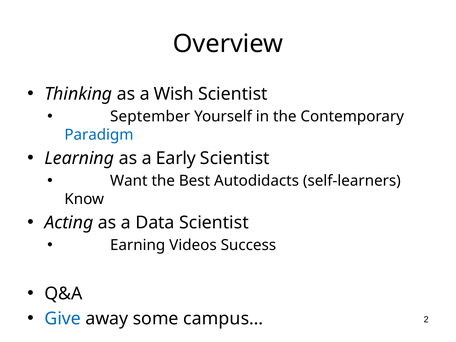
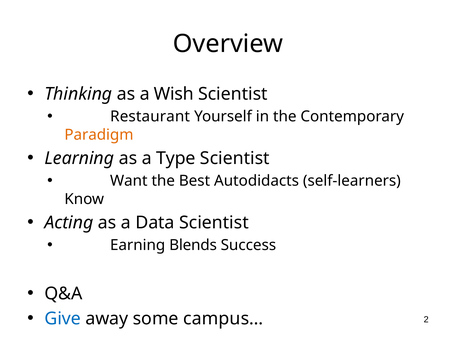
September: September -> Restaurant (150, 117)
Paradigm colour: blue -> orange (99, 135)
Early: Early -> Type (176, 158)
Videos: Videos -> Blends (193, 245)
